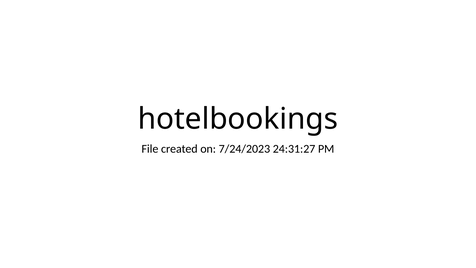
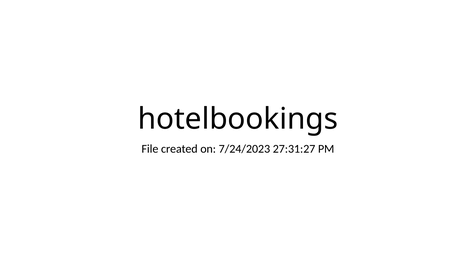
24:31:27: 24:31:27 -> 27:31:27 (294, 149)
